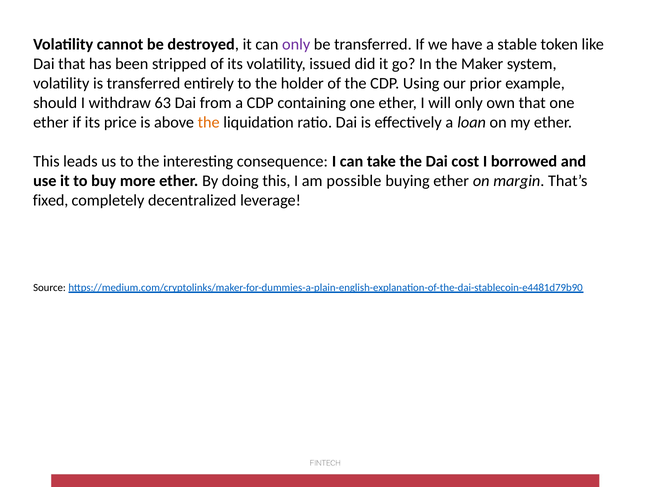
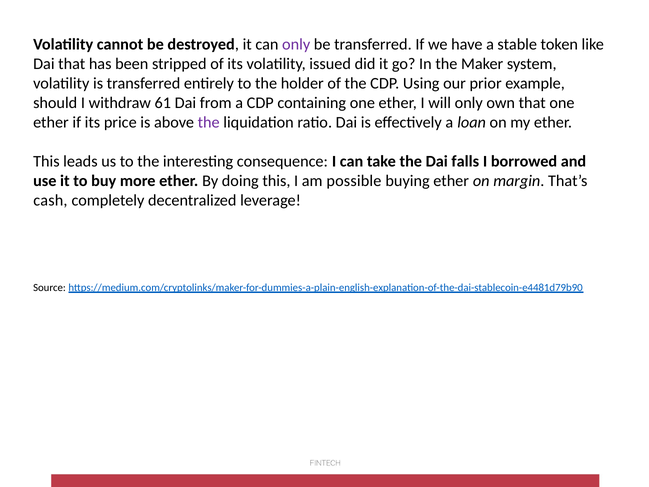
63: 63 -> 61 (163, 103)
the colour: orange -> purple (209, 122)
cost: cost -> falls (465, 161)
fixed: fixed -> cash (50, 200)
